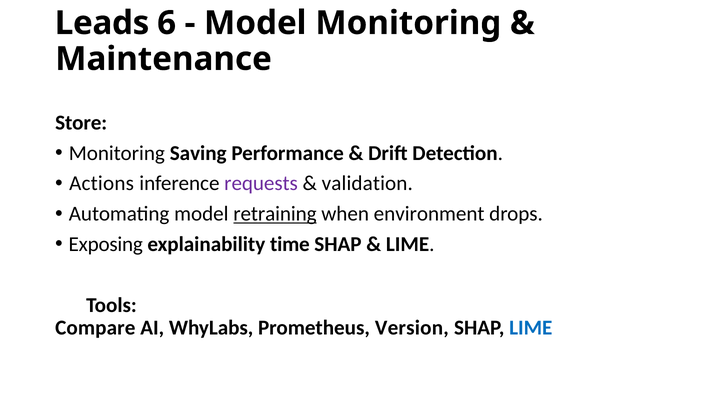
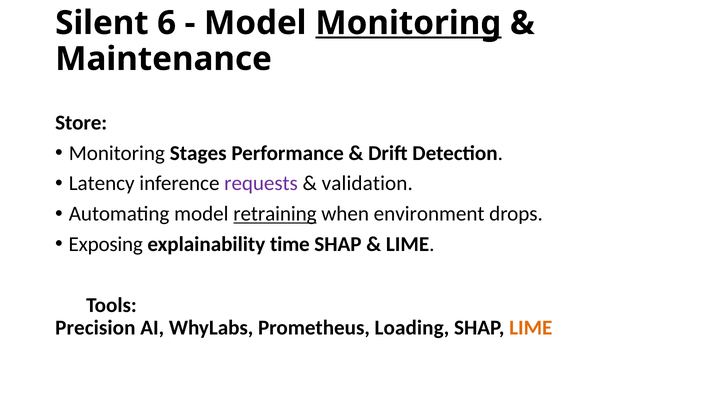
Leads: Leads -> Silent (102, 23)
Monitoring underline: none -> present (408, 23)
Saving: Saving -> Stages (198, 153)
Actions: Actions -> Latency (102, 183)
Compare: Compare -> Precision (95, 327)
Version: Version -> Loading (412, 327)
LIME colour: blue -> orange (531, 327)
